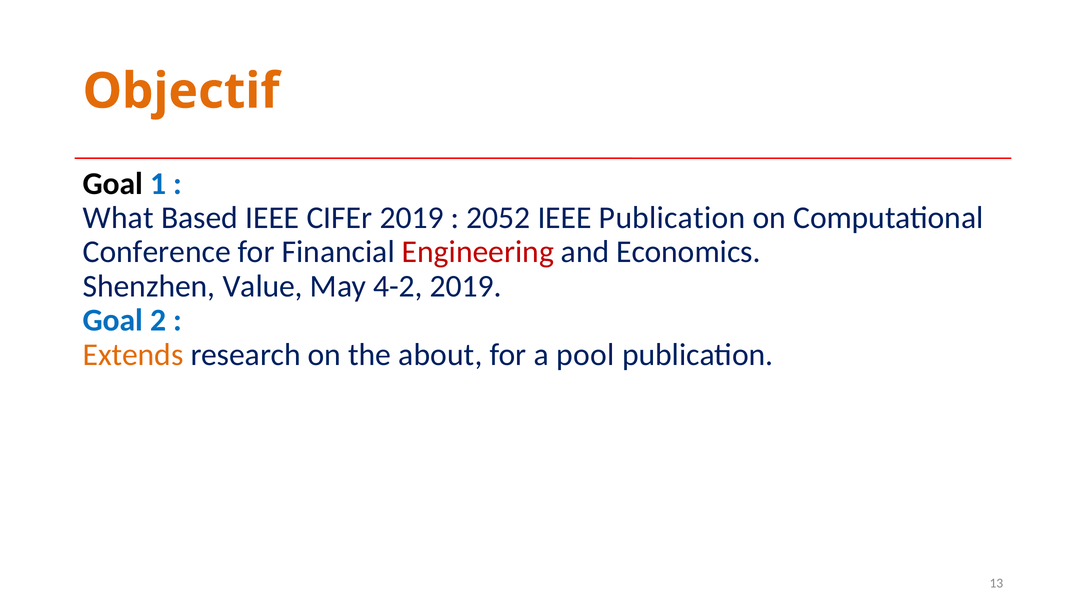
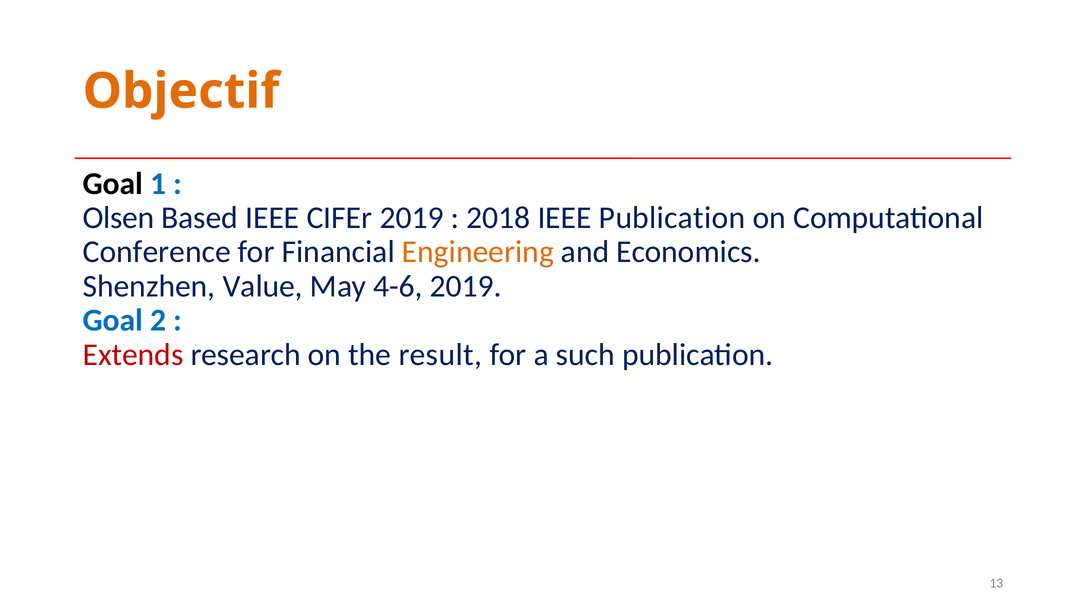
What: What -> Olsen (118, 218)
2052: 2052 -> 2018 (498, 218)
Engineering colour: red -> orange (478, 252)
4-2: 4-2 -> 4-6 (398, 286)
Extends colour: orange -> red (133, 355)
about: about -> result (440, 355)
pool: pool -> such (585, 355)
